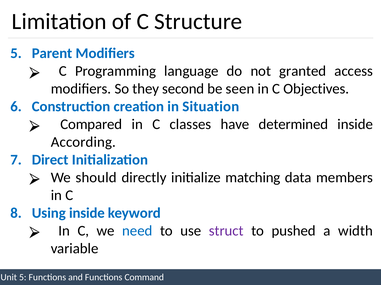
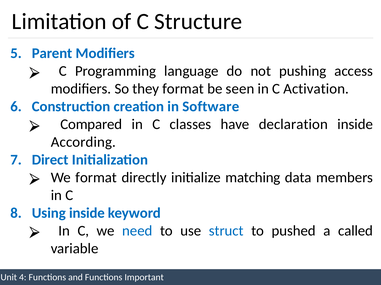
granted: granted -> pushing (303, 71)
they second: second -> format (183, 89)
Objectives: Objectives -> Activation (316, 89)
Situation: Situation -> Software (211, 107)
determined: determined -> declaration (293, 125)
We should: should -> format (96, 178)
struct colour: purple -> blue (226, 231)
width: width -> called (356, 231)
Unit 5: 5 -> 4 (23, 278)
Command: Command -> Important (144, 278)
